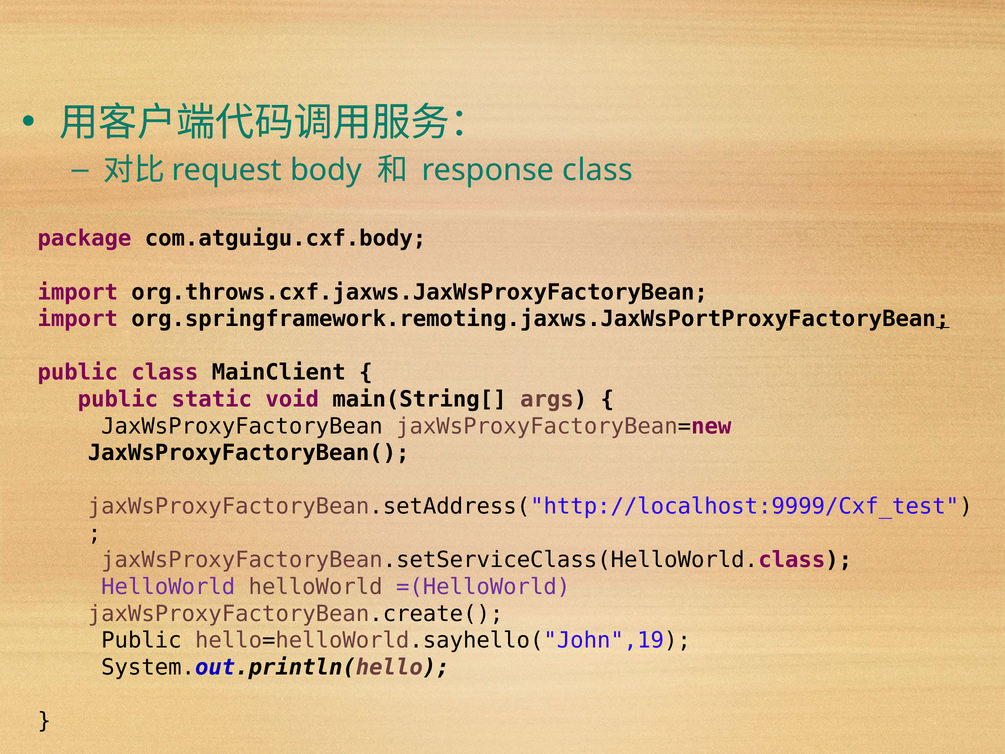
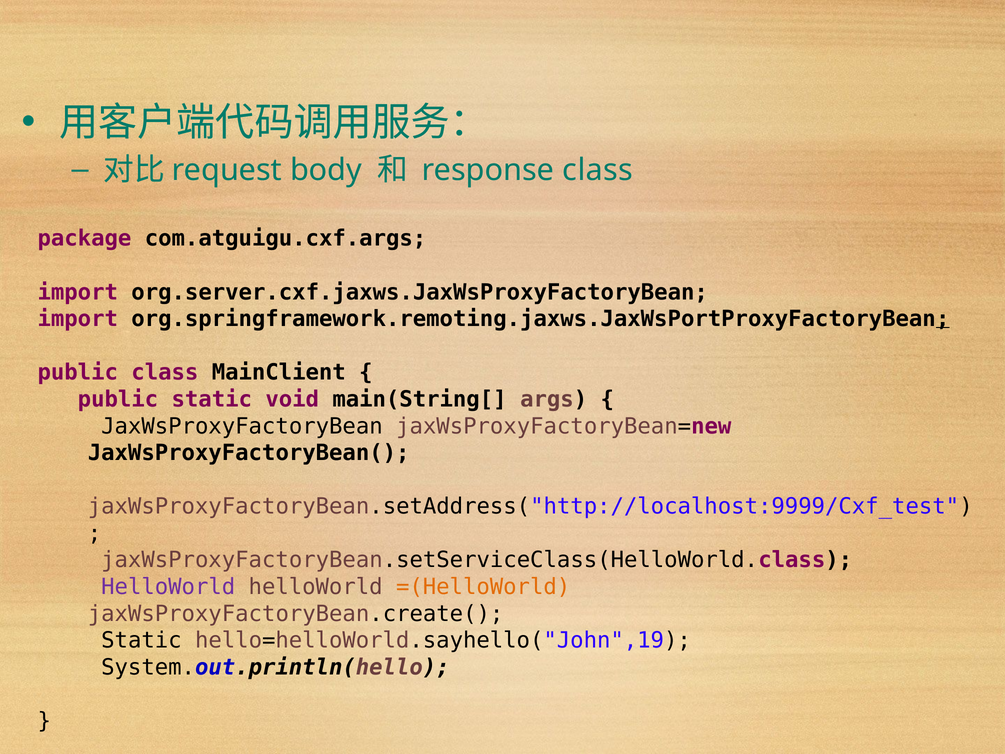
com.atguigu.cxf.body: com.atguigu.cxf.body -> com.atguigu.cxf.args (286, 239)
org.throws.cxf.jaxws.JaxWsProxyFactoryBean: org.throws.cxf.jaxws.JaxWsProxyFactoryBean -> org.server.cxf.jaxws.JaxWsProxyFactoryBean (420, 292)
=(HelloWorld colour: purple -> orange (483, 587)
Public: Public -> Static (141, 640)
